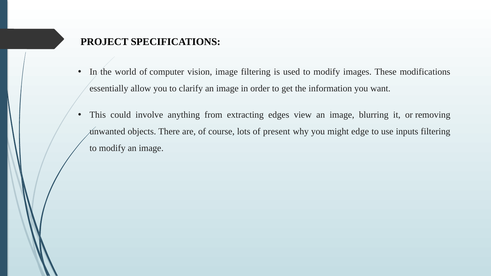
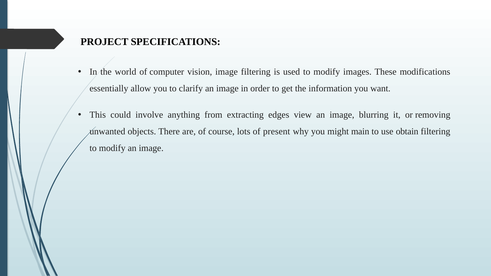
edge: edge -> main (360, 132)
inputs: inputs -> obtain (407, 132)
